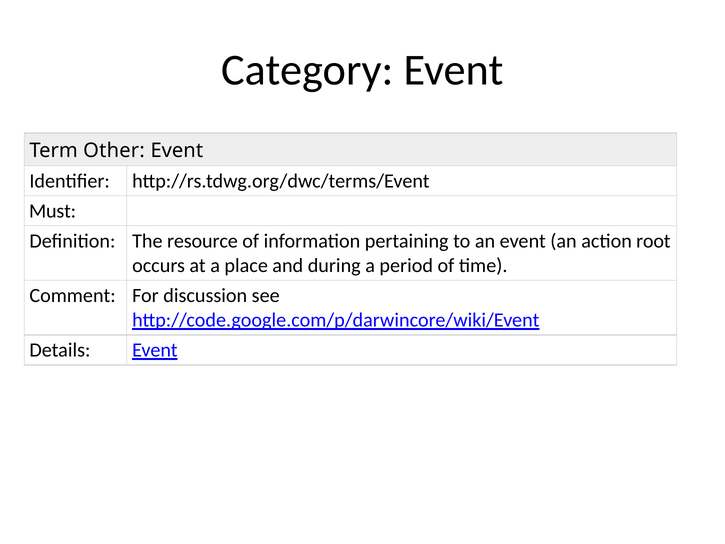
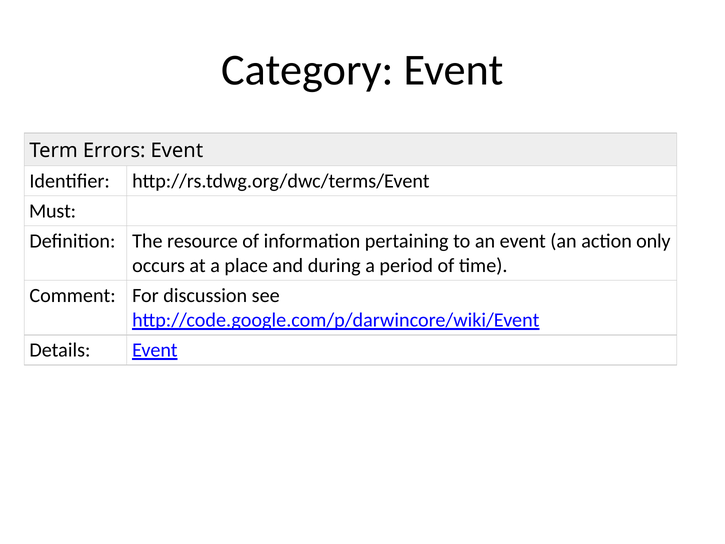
Other: Other -> Errors (114, 151)
root: root -> only (653, 241)
